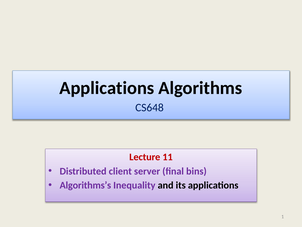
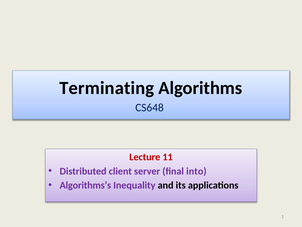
Applications: Applications -> Terminating (107, 88)
bins: bins -> into (196, 171)
